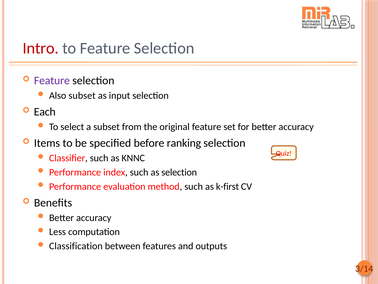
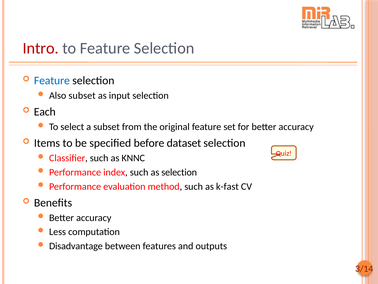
Feature colour: purple -> blue (52, 80)
ranking: ranking -> dataset (184, 143)
k-first: k-first -> k-fast (227, 186)
Classification: Classification -> Disadvantage (76, 246)
